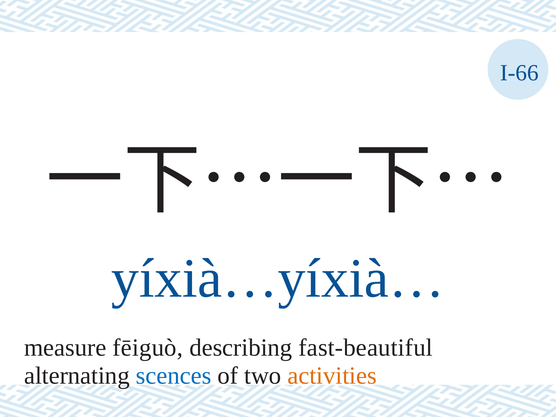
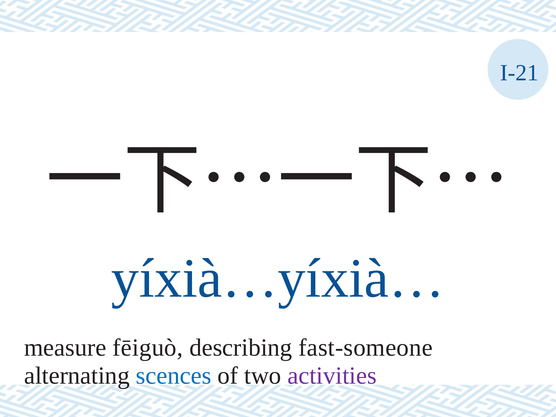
I-66: I-66 -> I-21 (519, 73)
fast-beautiful: fast-beautiful -> fast-someone (366, 348)
activities colour: orange -> purple (332, 376)
